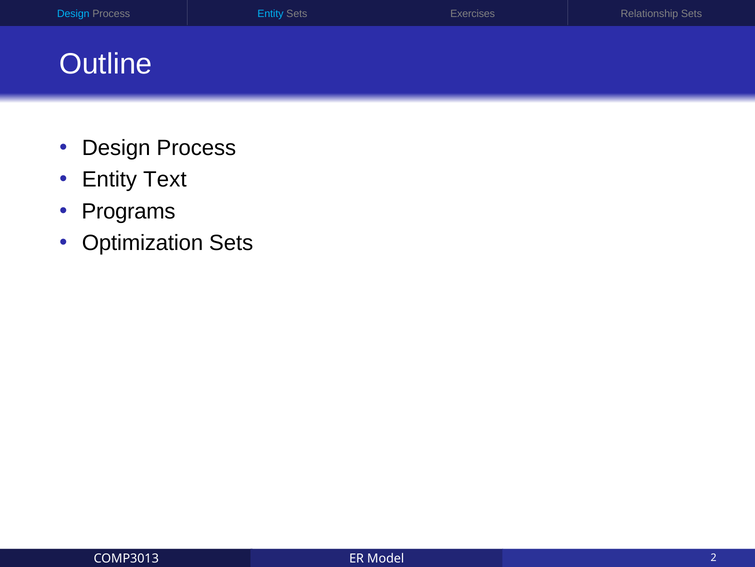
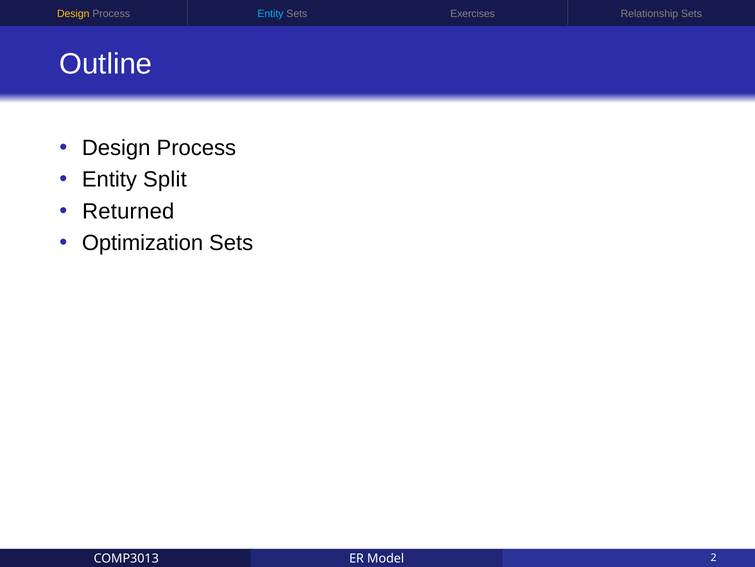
Design colour: light blue -> yellow (73, 14)
Text: Text -> Split (165, 179)
Programs: Programs -> Returned (128, 211)
